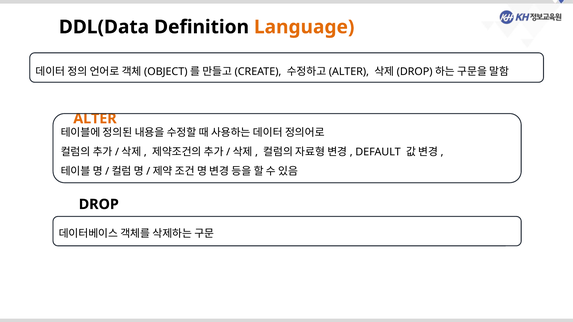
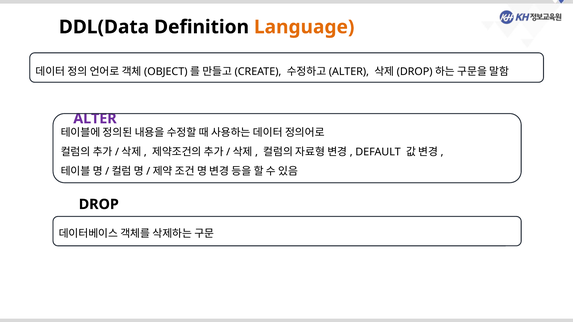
ALTER colour: orange -> purple (95, 119)
